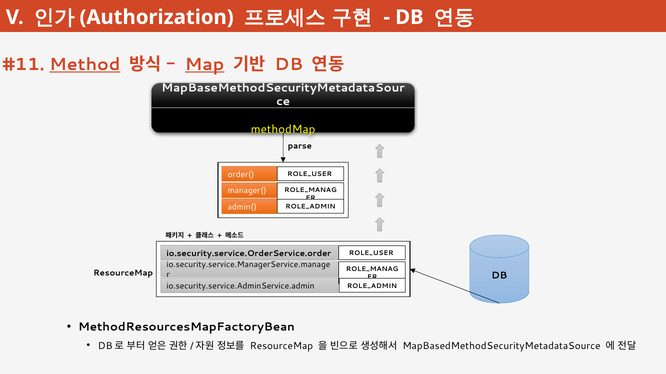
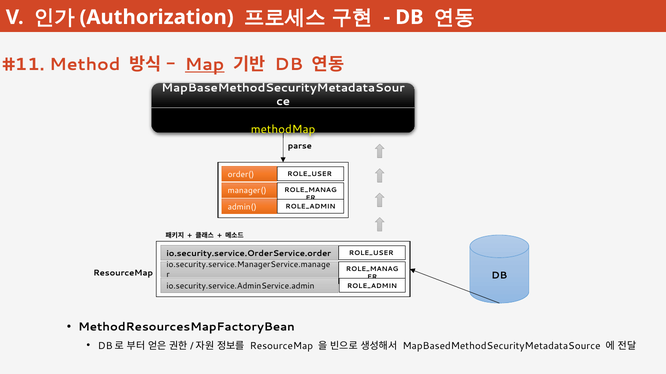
Method underline: present -> none (85, 65)
